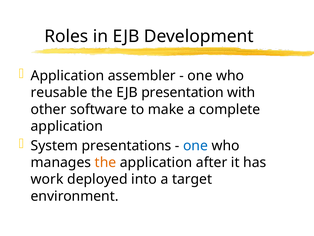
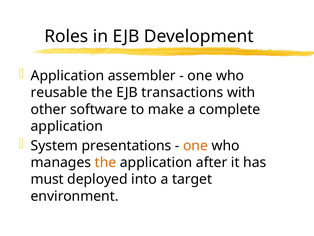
presentation: presentation -> transactions (182, 92)
one colour: blue -> orange (195, 145)
work: work -> must (47, 179)
